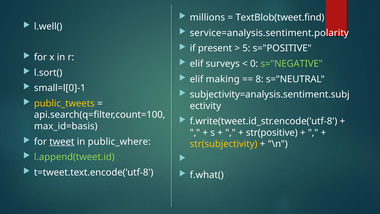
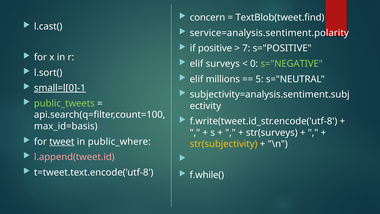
millions: millions -> concern (208, 18)
l.well(: l.well( -> l.cast( (48, 27)
present: present -> positive (215, 48)
5: 5 -> 7 (246, 48)
making: making -> millions (223, 79)
8: 8 -> 5 (260, 79)
small=l[0]-1 underline: none -> present (60, 88)
public_tweets colour: yellow -> light green (64, 103)
str(positive: str(positive -> str(surveys (272, 133)
l.append(tweet.id colour: light green -> pink (74, 157)
f.what(: f.what( -> f.while( (207, 175)
